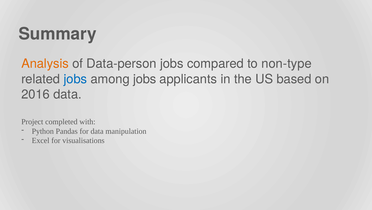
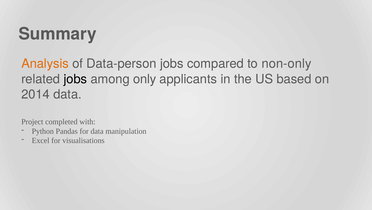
non-type: non-type -> non-only (287, 63)
jobs colour: blue -> black (75, 79)
among jobs: jobs -> only (145, 79)
2016: 2016 -> 2014 (36, 94)
